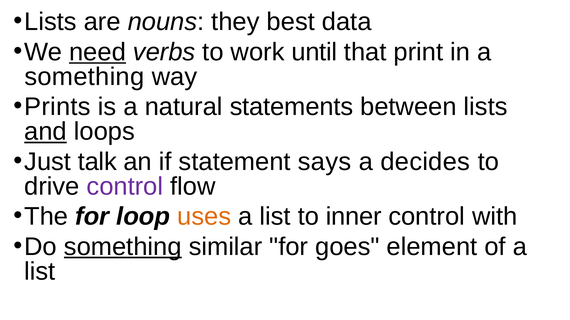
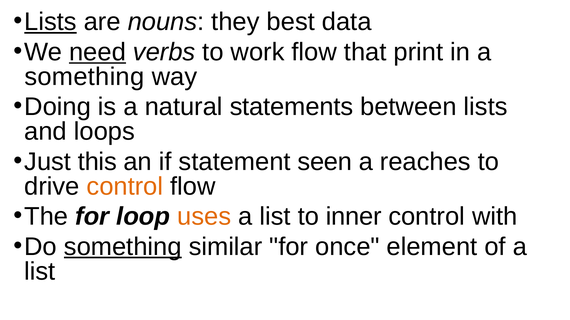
Lists underline: none -> present (50, 22)
work until: until -> flow (314, 52)
Prints: Prints -> Doing (58, 107)
and underline: present -> none (46, 132)
talk: talk -> this (97, 162)
says: says -> seen (325, 162)
decides: decides -> reaches (425, 162)
control colour: purple -> orange (125, 187)
goes: goes -> once (347, 247)
